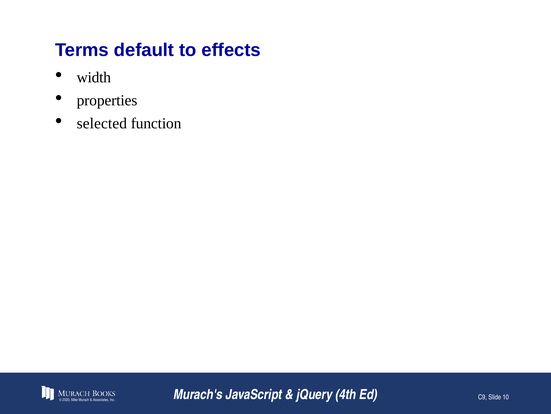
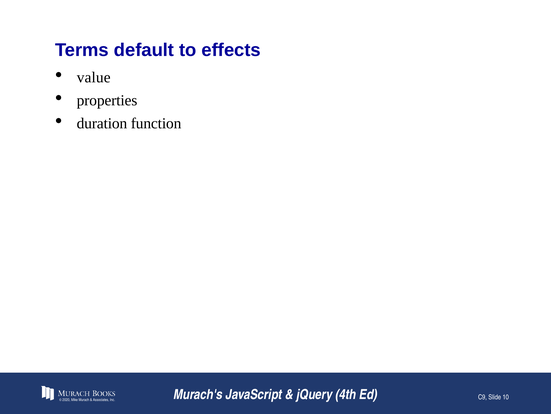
width: width -> value (94, 77)
selected: selected -> duration (102, 123)
